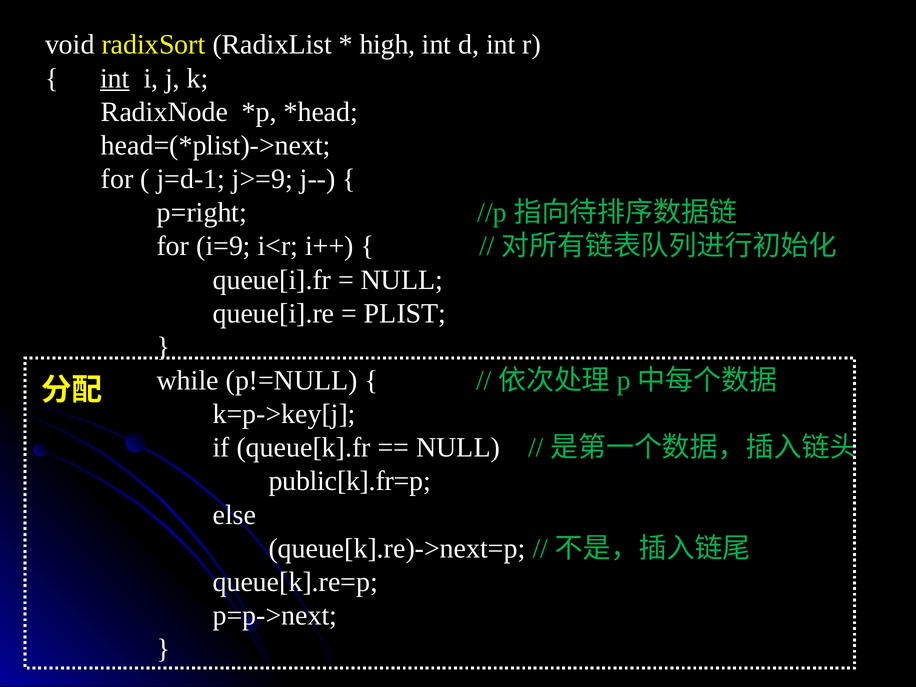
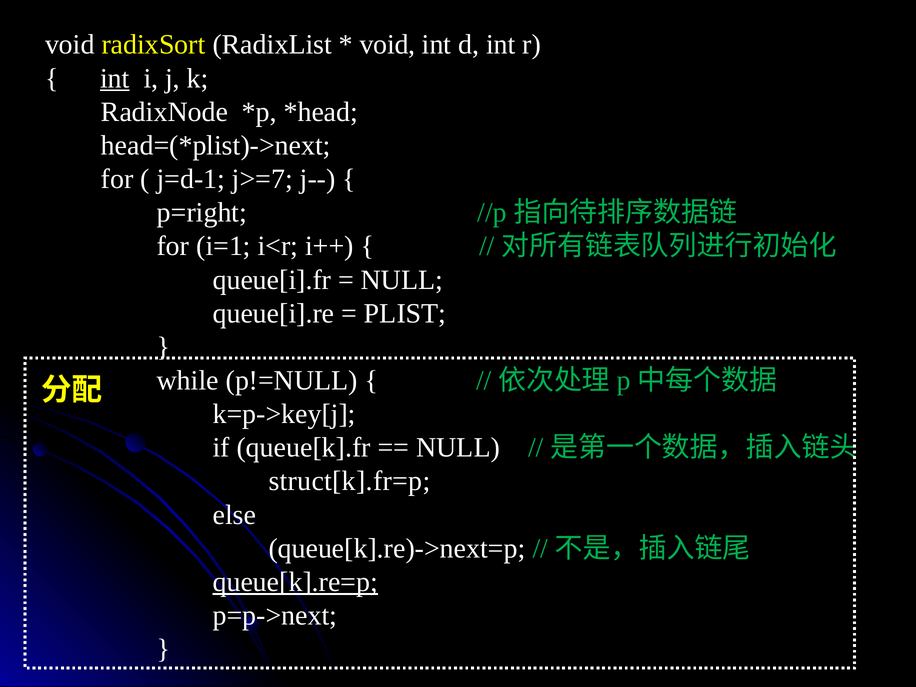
high: high -> void (387, 45)
j>=9: j>=9 -> j>=7 (262, 179)
i=9: i=9 -> i=1 (223, 246)
public[k].fr=p: public[k].fr=p -> struct[k].fr=p (349, 481)
queue[k].re=p underline: none -> present (295, 582)
